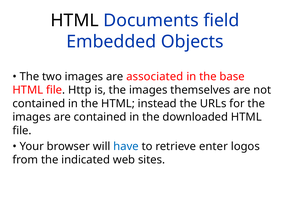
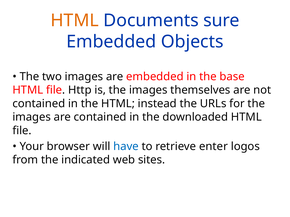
HTML colour: black -> orange (75, 20)
field: field -> sure (221, 20)
are associated: associated -> embedded (155, 77)
